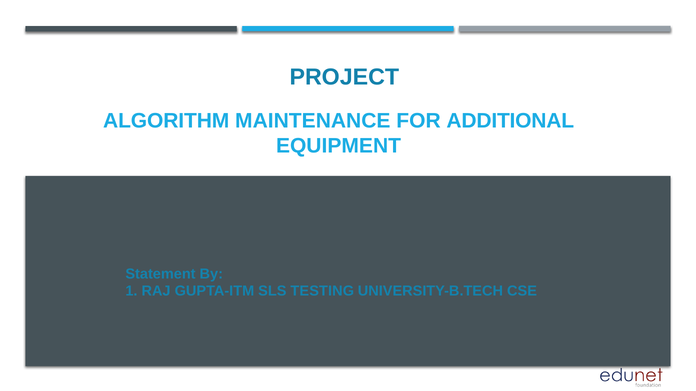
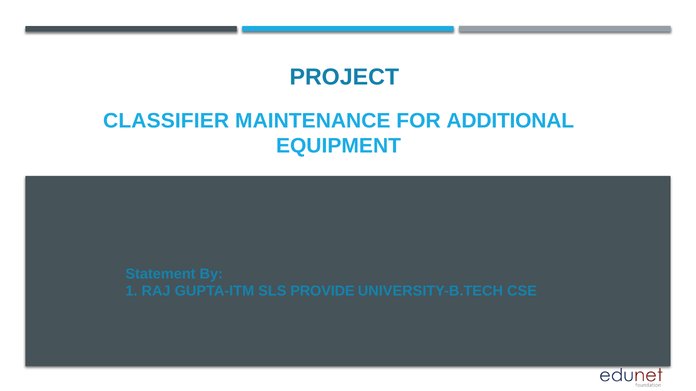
ALGORITHM: ALGORITHM -> CLASSIFIER (166, 121)
TESTING: TESTING -> PROVIDE (322, 292)
